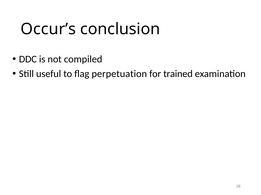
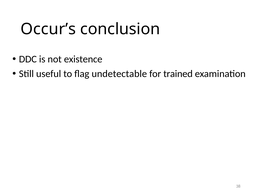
compiled: compiled -> existence (83, 59)
perpetuation: perpetuation -> undetectable (119, 74)
